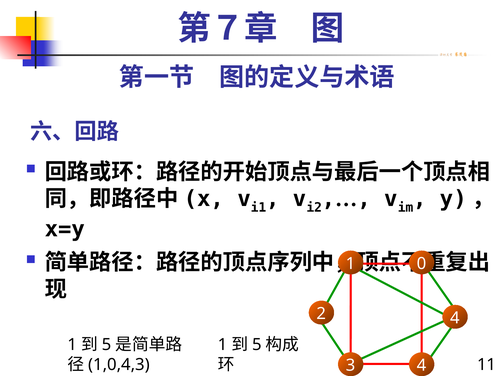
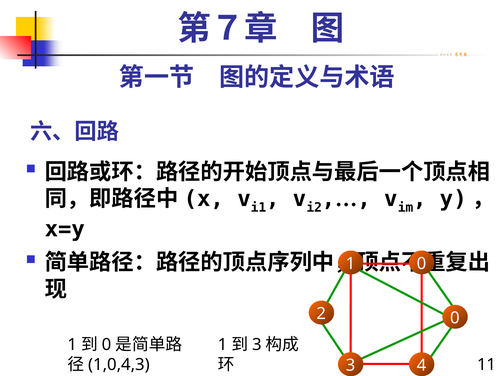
2 4: 4 -> 0 (455, 318)
5: 5 -> 0 (107, 344)
5: 5 -> 3 (257, 344)
